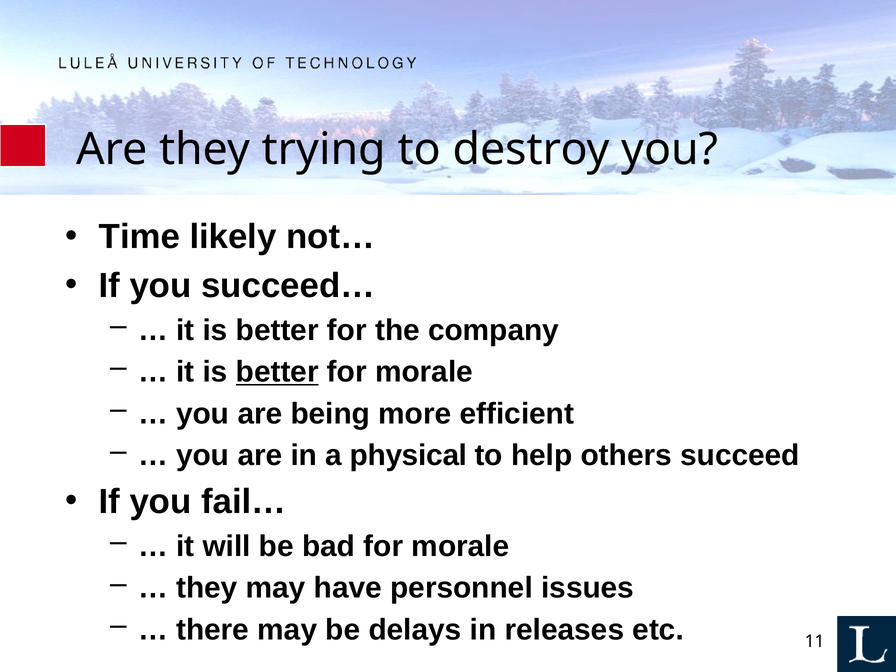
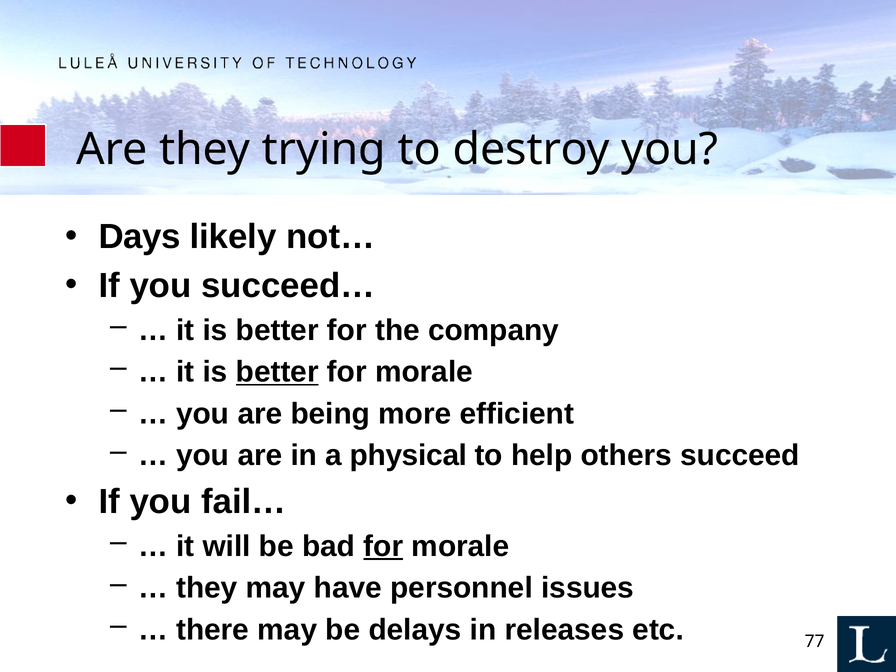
Time: Time -> Days (140, 237)
for underline: none -> present (383, 546)
11: 11 -> 77 (815, 641)
